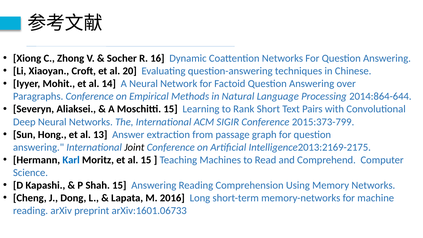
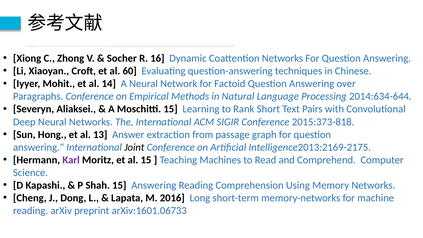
20: 20 -> 60 (130, 71)
2014:864-644: 2014:864-644 -> 2014:634-644 (380, 96)
2015:373-799: 2015:373-799 -> 2015:373-818 (323, 122)
Karl colour: blue -> purple (71, 160)
